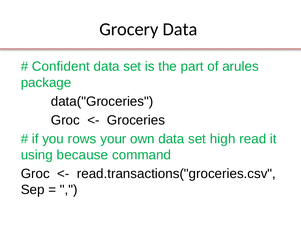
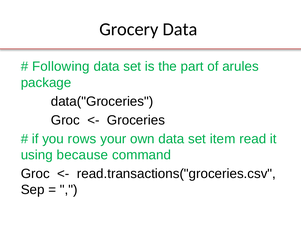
Confident: Confident -> Following (61, 66)
high: high -> item (223, 139)
